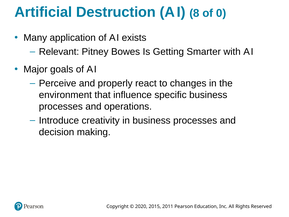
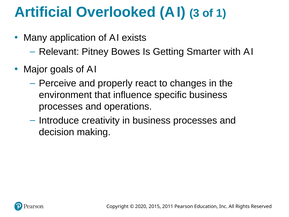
Destruction: Destruction -> Overlooked (116, 12)
8: 8 -> 3 (194, 13)
0: 0 -> 1 (221, 13)
